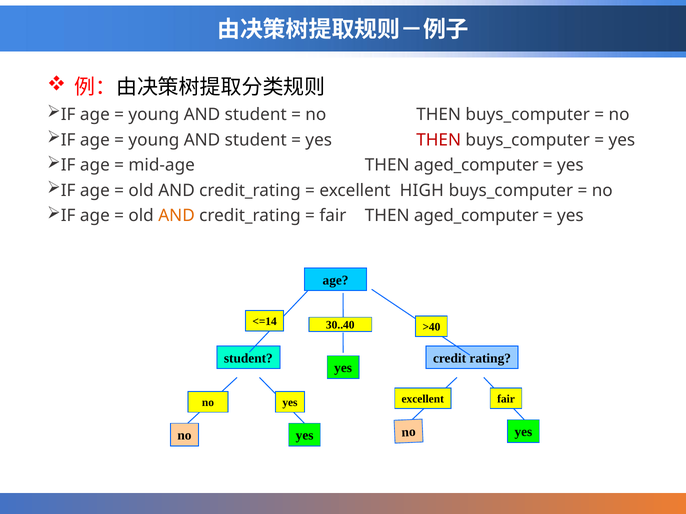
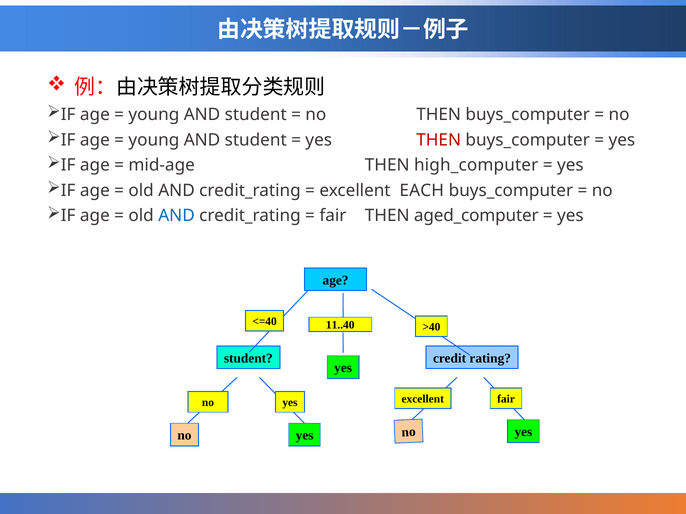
mid-age THEN aged_computer: aged_computer -> high_computer (476, 165)
HIGH: HIGH -> EACH (422, 191)
AND colour: orange -> blue (177, 216)
<=14: <=14 -> <=40 (265, 322)
30..40: 30..40 -> 11..40 (340, 326)
